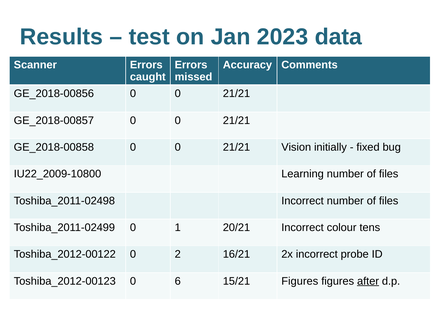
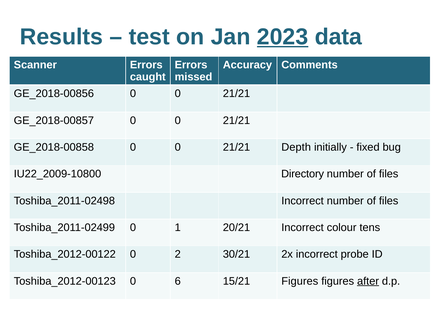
2023 underline: none -> present (283, 37)
Vision: Vision -> Depth (296, 147)
Learning: Learning -> Directory (303, 174)
16/21: 16/21 -> 30/21 (236, 254)
